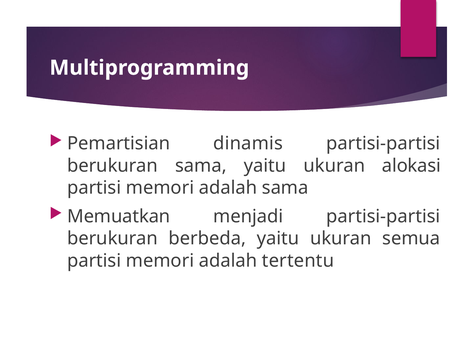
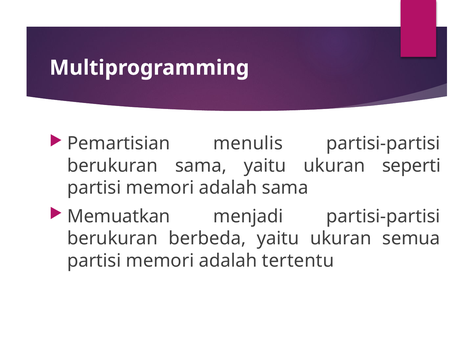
dinamis: dinamis -> menulis (248, 143)
alokasi: alokasi -> seperti (411, 166)
